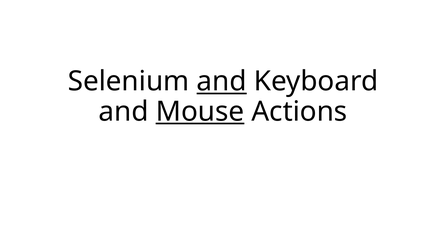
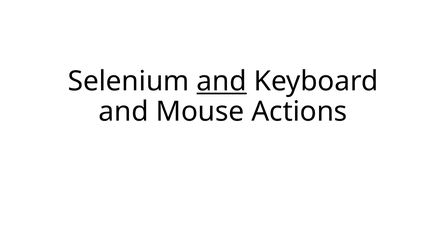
Mouse underline: present -> none (200, 111)
